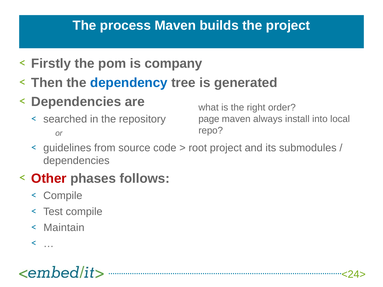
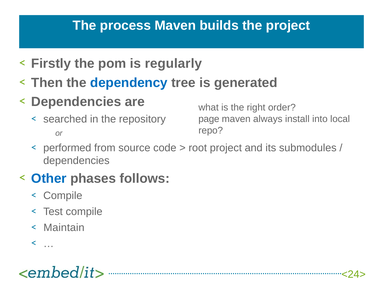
company: company -> regularly (173, 64)
guidelines: guidelines -> performed (67, 148)
Other colour: red -> blue (49, 179)
